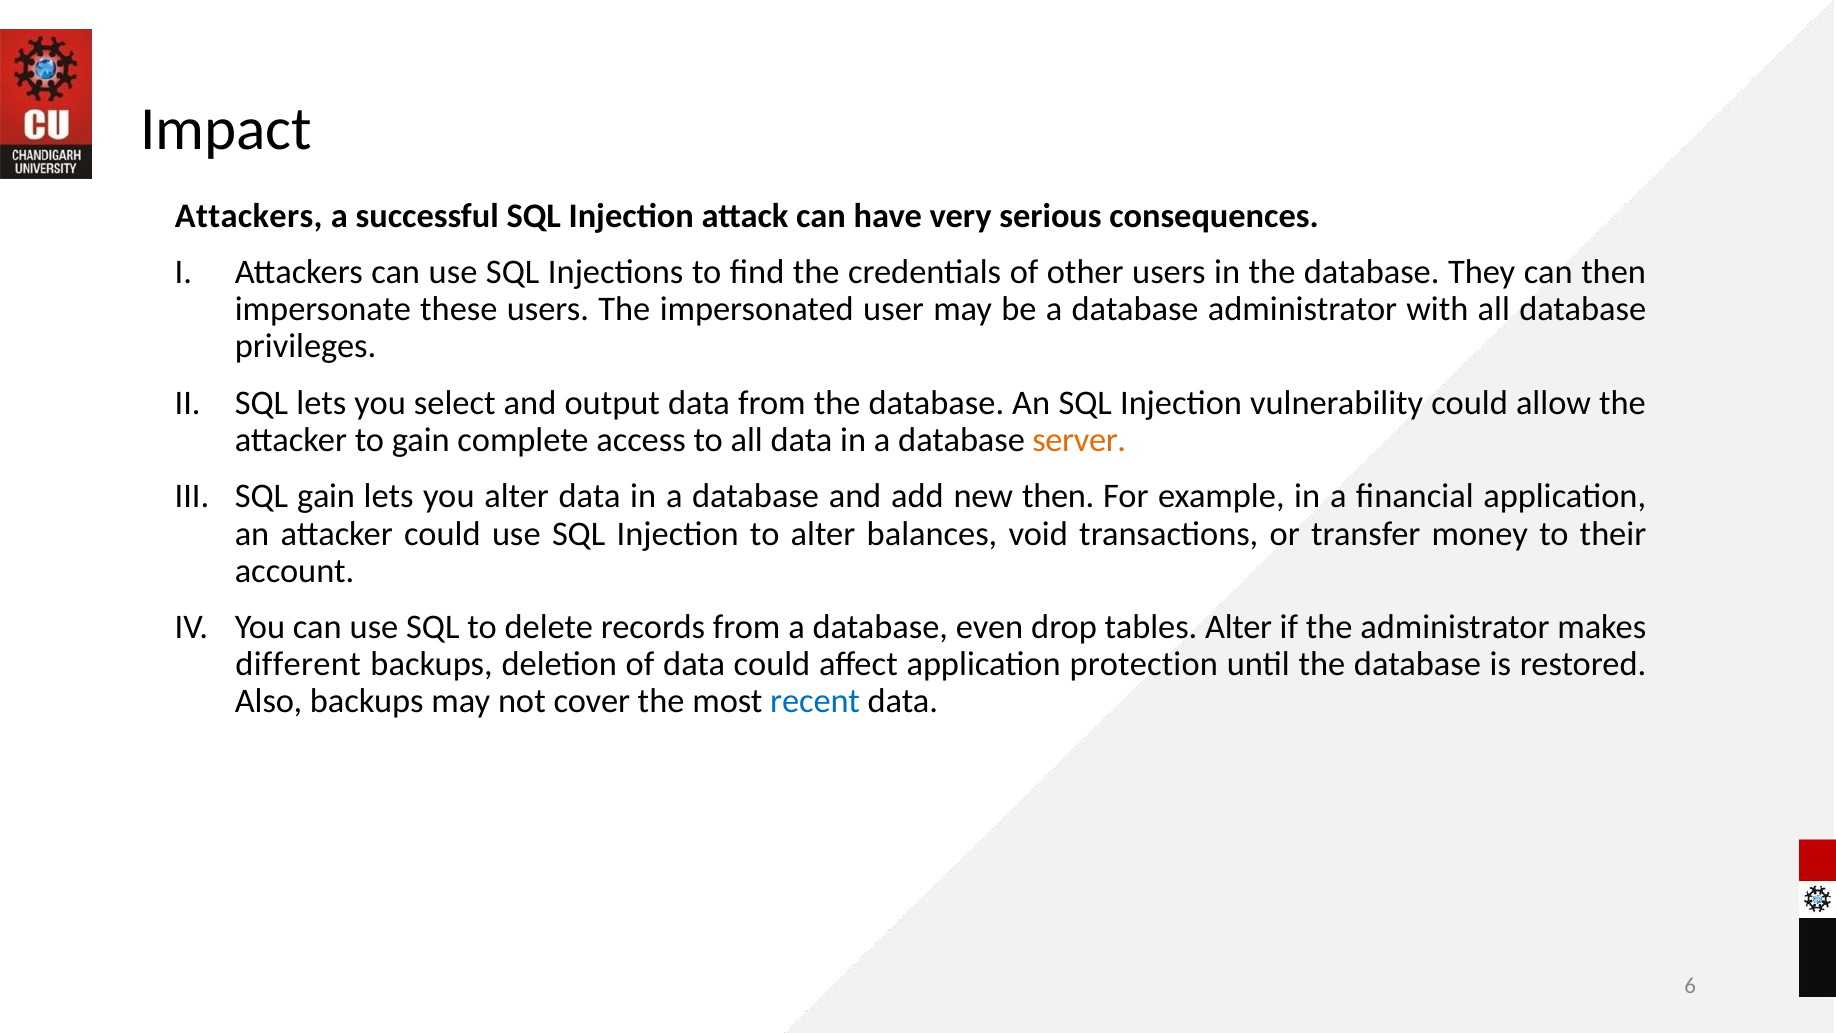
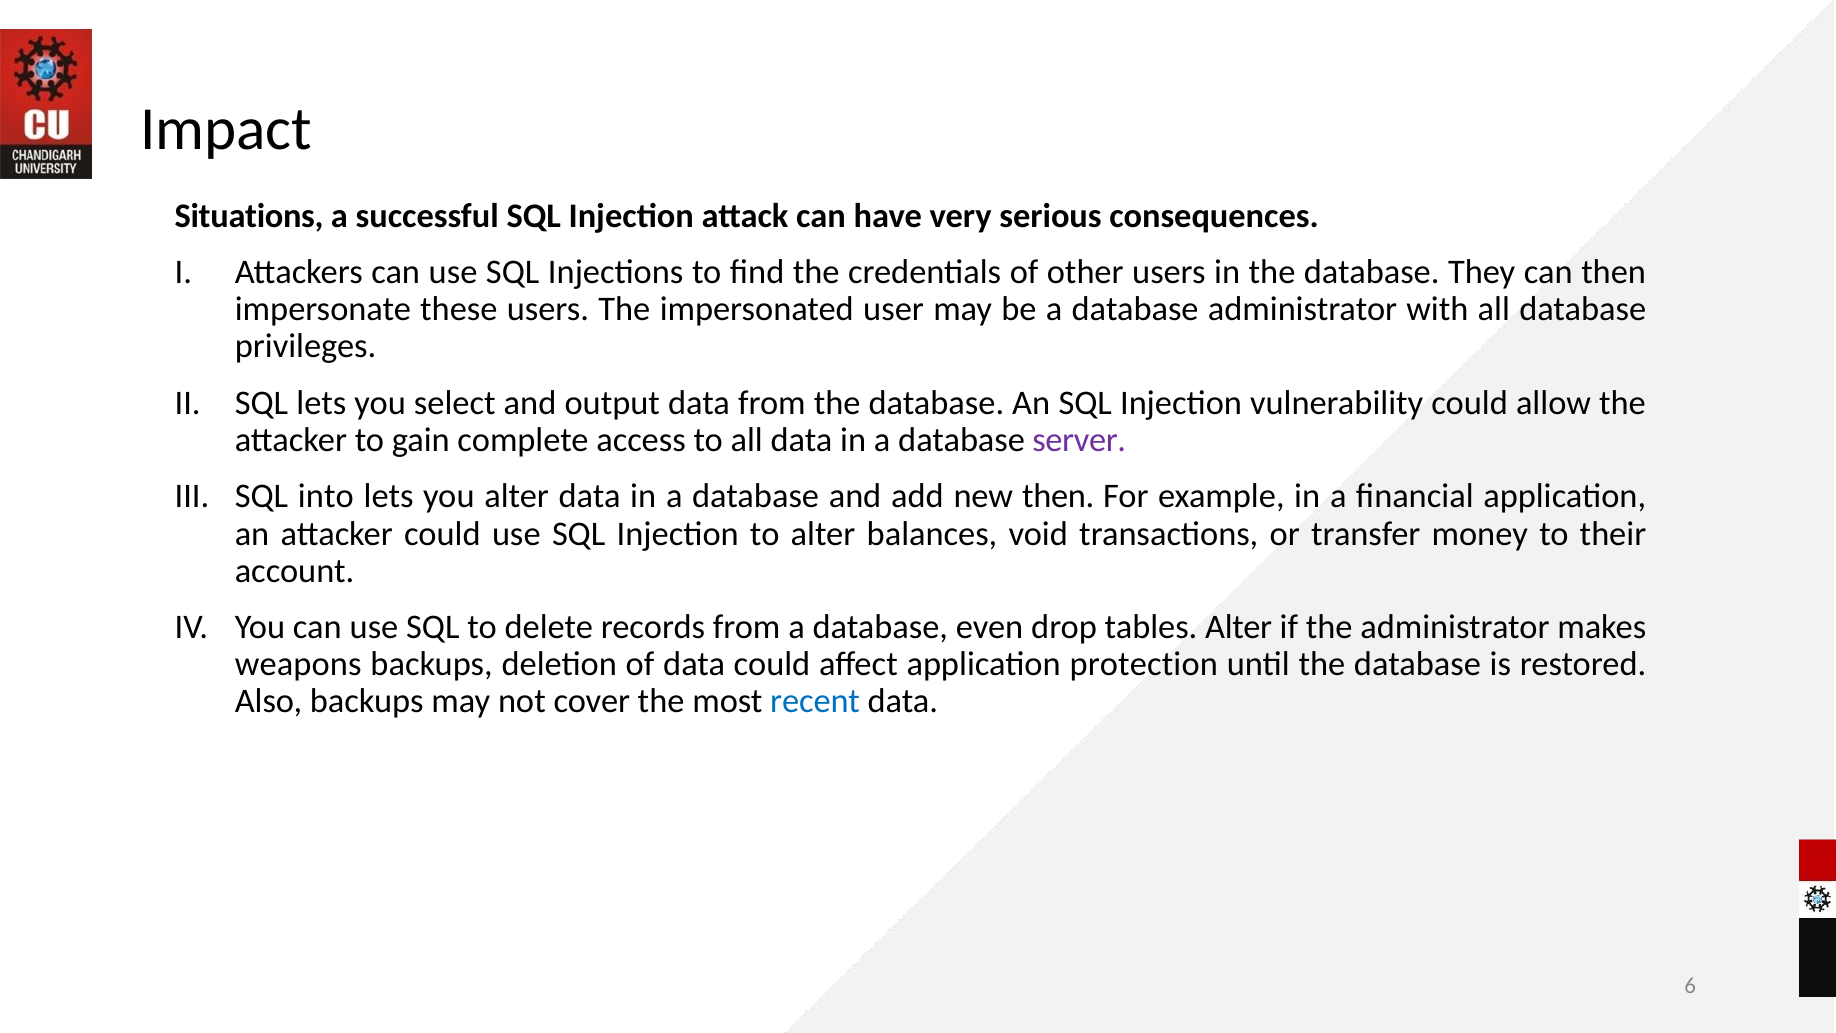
Attackers: Attackers -> Situations (249, 216)
server colour: orange -> purple (1079, 440)
SQL gain: gain -> into (326, 496)
different: different -> weapons (298, 664)
